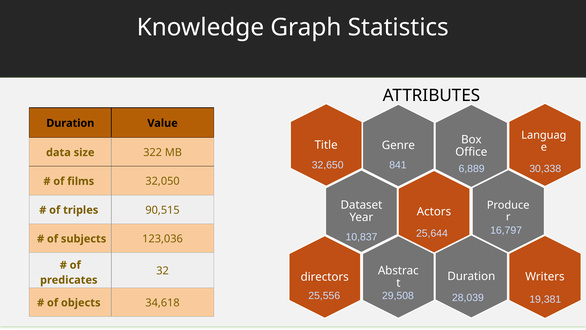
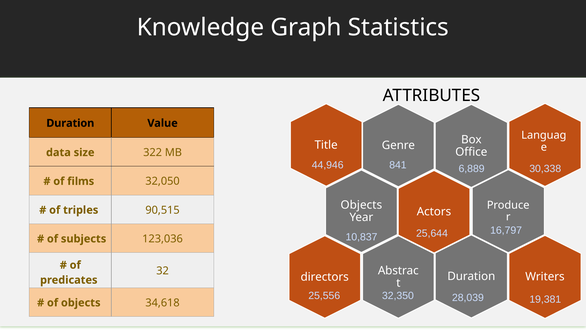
32,650: 32,650 -> 44,946 (328, 165)
Dataset: Dataset -> Objects (361, 205)
29,508: 29,508 -> 32,350 (398, 295)
